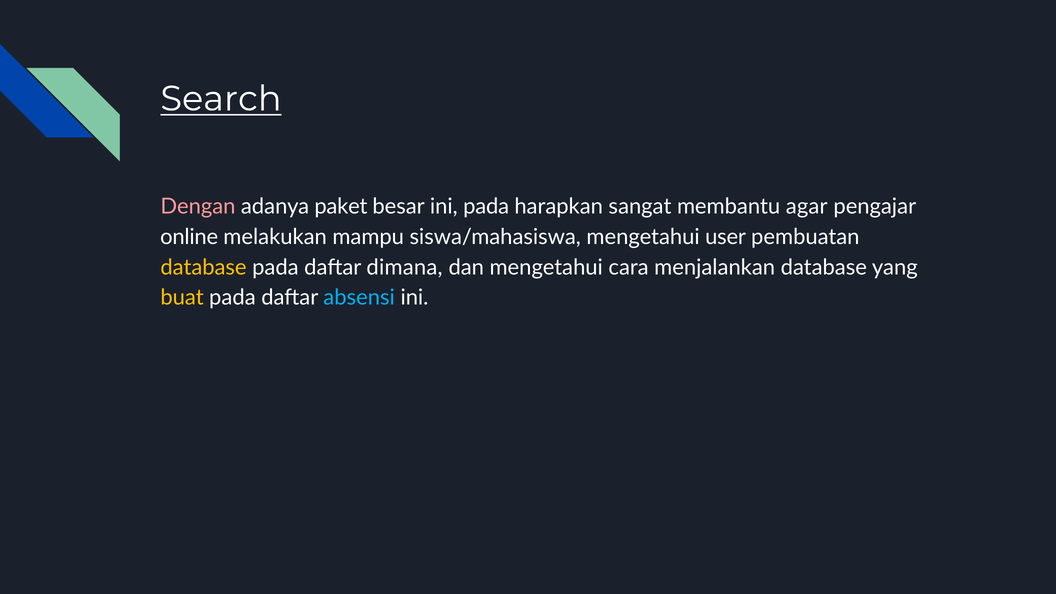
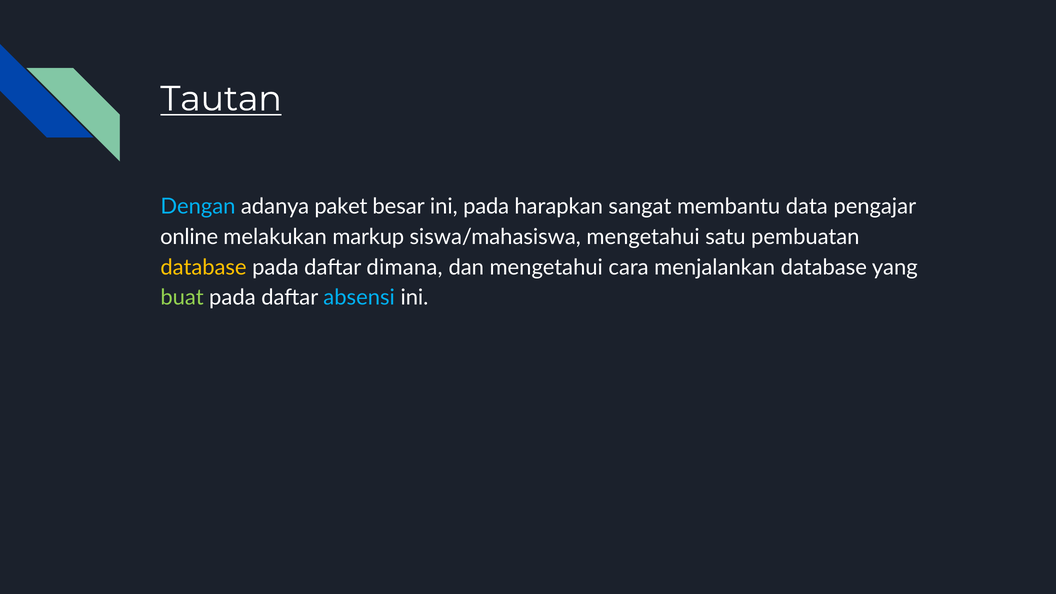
Search: Search -> Tautan (221, 99)
Dengan colour: pink -> light blue (198, 207)
agar: agar -> data (807, 207)
mampu: mampu -> markup (368, 237)
user: user -> satu (725, 237)
buat colour: yellow -> light green (182, 298)
